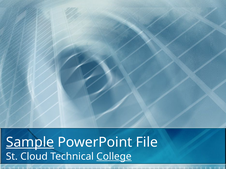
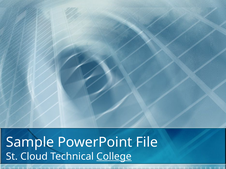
Sample underline: present -> none (30, 143)
